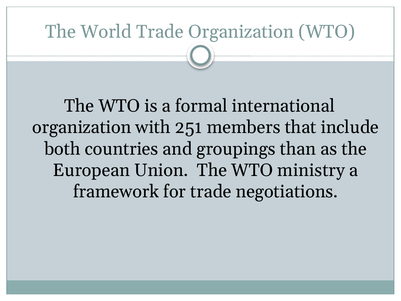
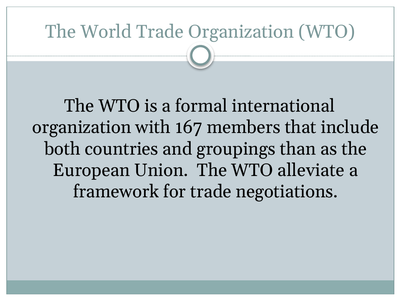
251: 251 -> 167 (189, 127)
ministry: ministry -> alleviate (311, 170)
